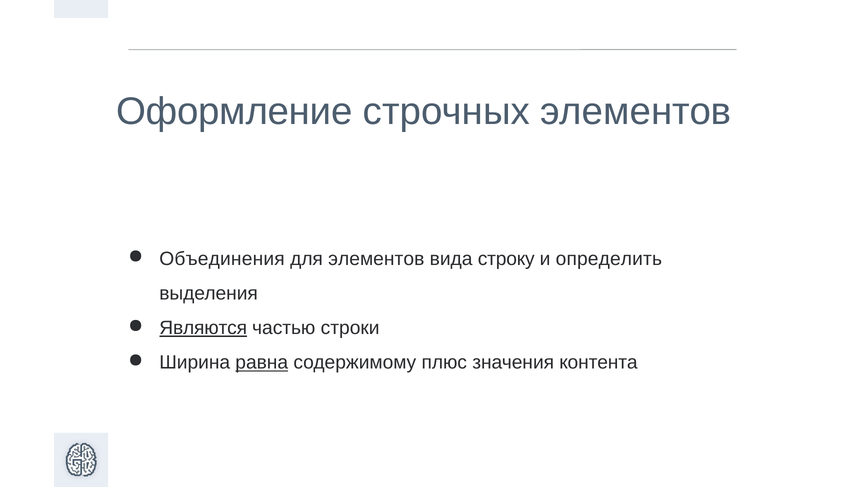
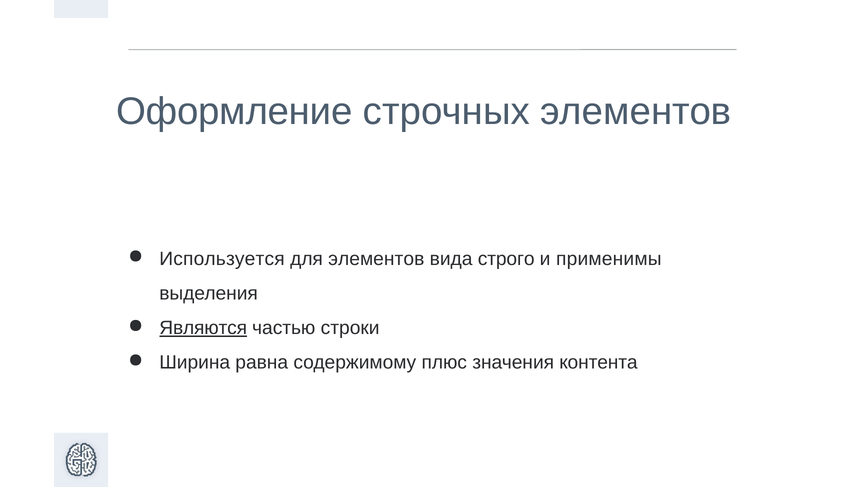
Объединения: Объединения -> Используется (222, 259)
строку: строку -> строго (506, 259)
определить: определить -> применимы (609, 259)
равна underline: present -> none (262, 362)
